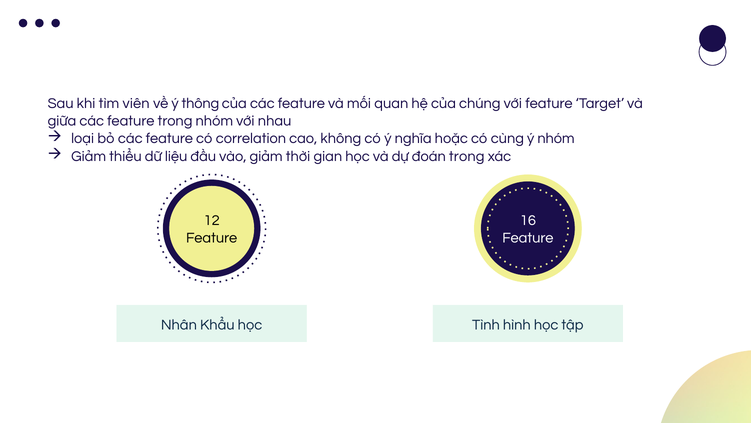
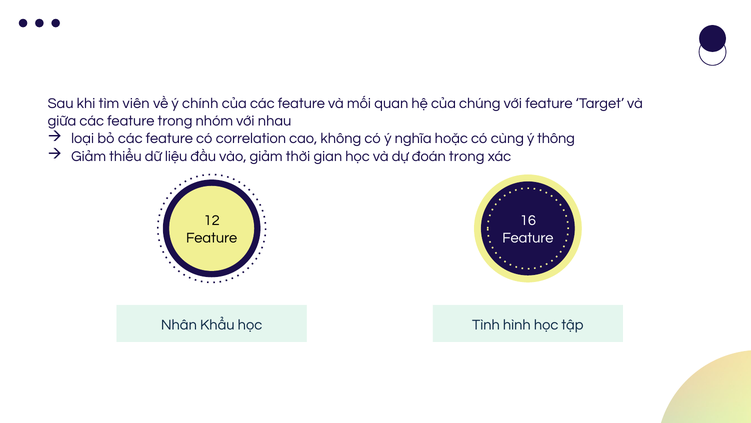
thông: thông -> chính (200, 103)
ý nhóm: nhóm -> thông (556, 138)
